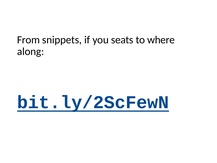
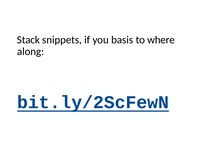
From: From -> Stack (28, 40)
seats: seats -> basis (122, 40)
